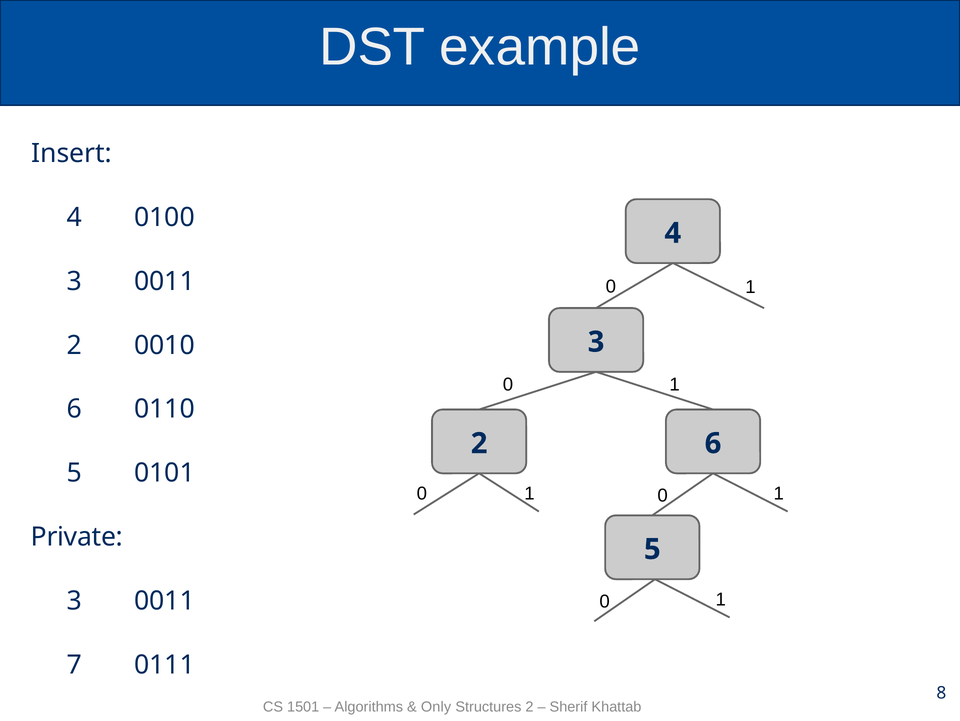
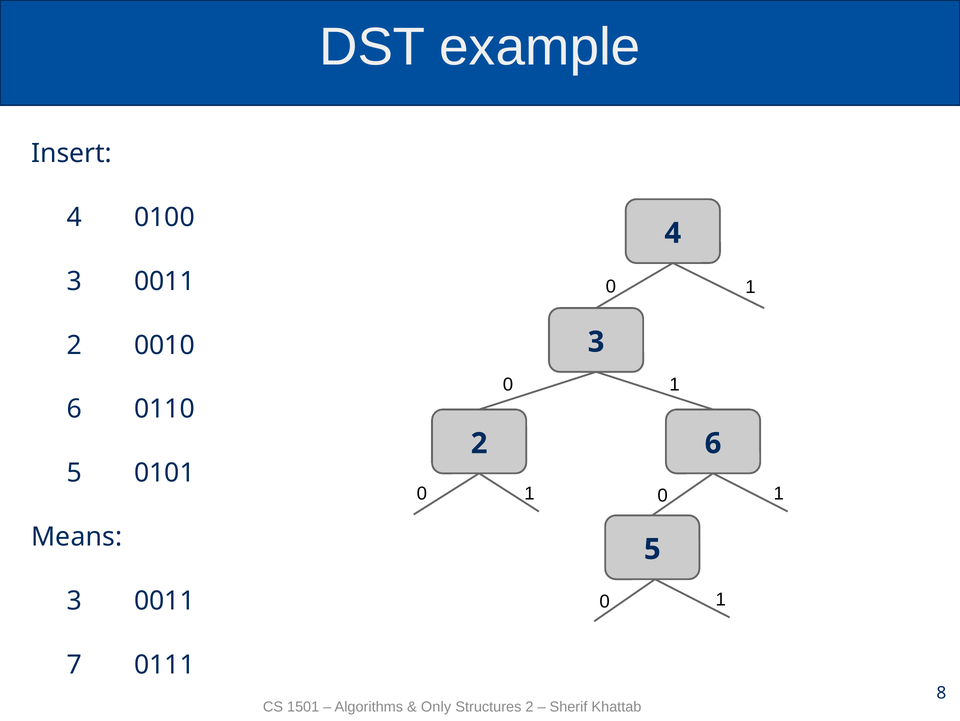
Private: Private -> Means (77, 537)
